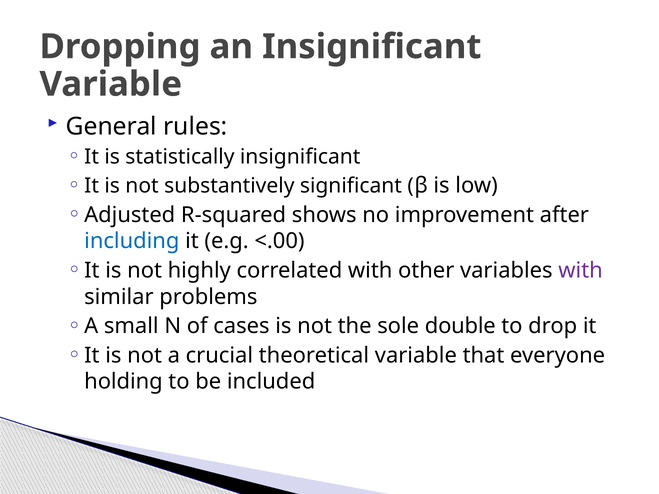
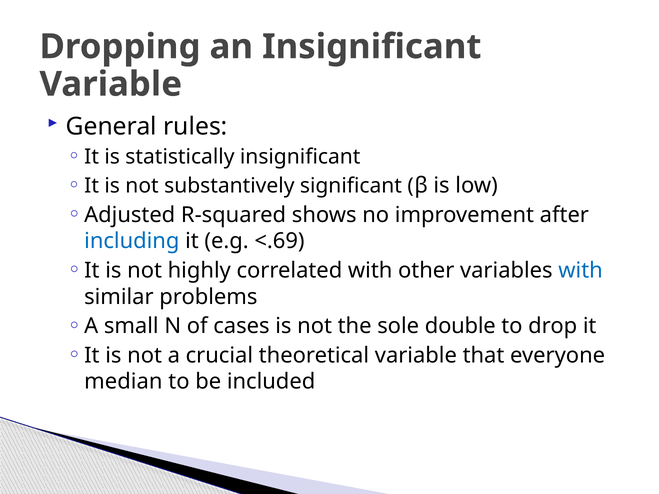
<.00: <.00 -> <.69 (279, 241)
with colour: purple -> blue (581, 271)
holding: holding -> median (123, 382)
